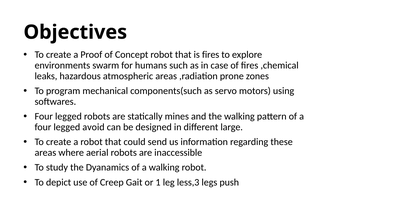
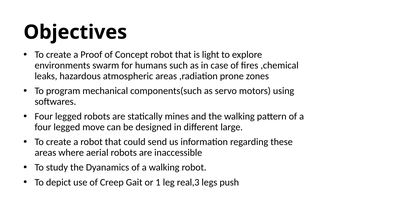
is fires: fires -> light (211, 55)
avoid: avoid -> move (94, 127)
less,3: less,3 -> real,3 (188, 182)
